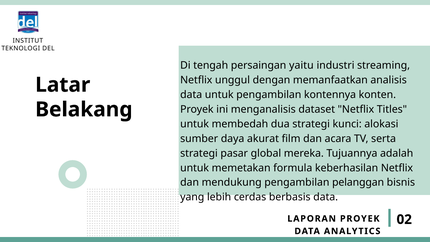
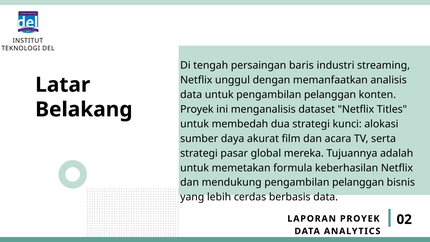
yaitu: yaitu -> baris (301, 65)
untuk pengambilan kontennya: kontennya -> pelanggan (330, 95)
